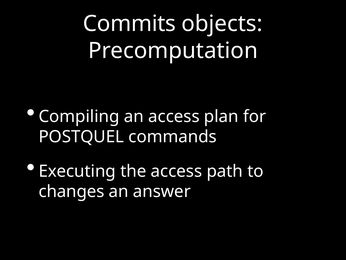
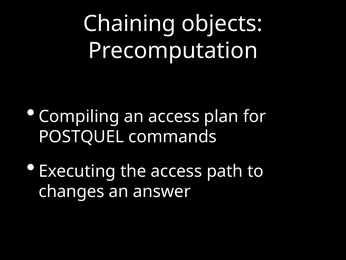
Commits: Commits -> Chaining (129, 24)
